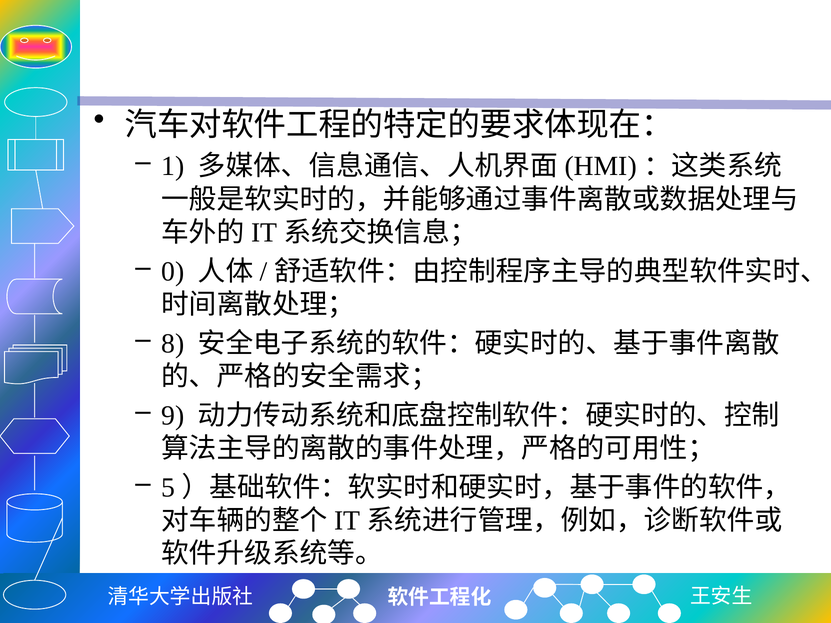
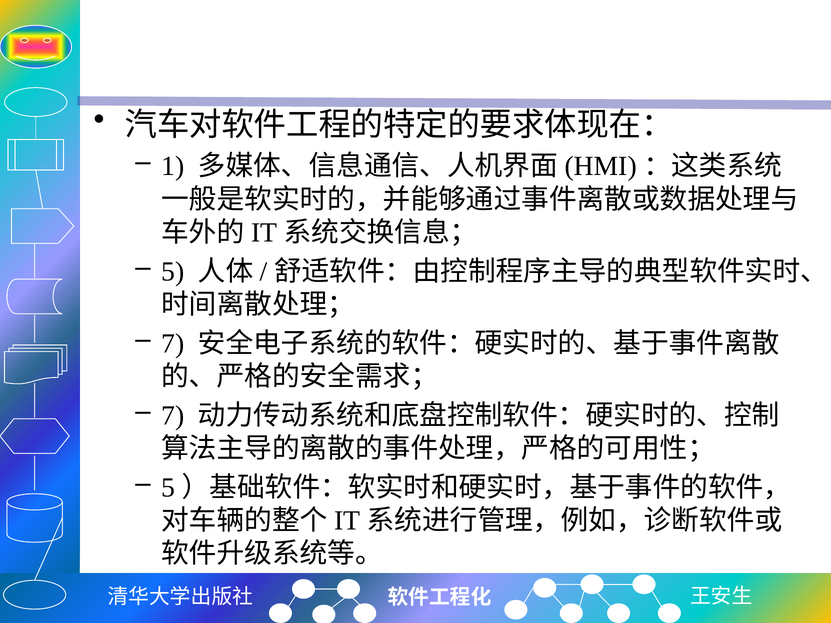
0: 0 -> 5 (173, 272)
8: 8 -> 7 (173, 344)
9: 9 -> 7 (173, 416)
